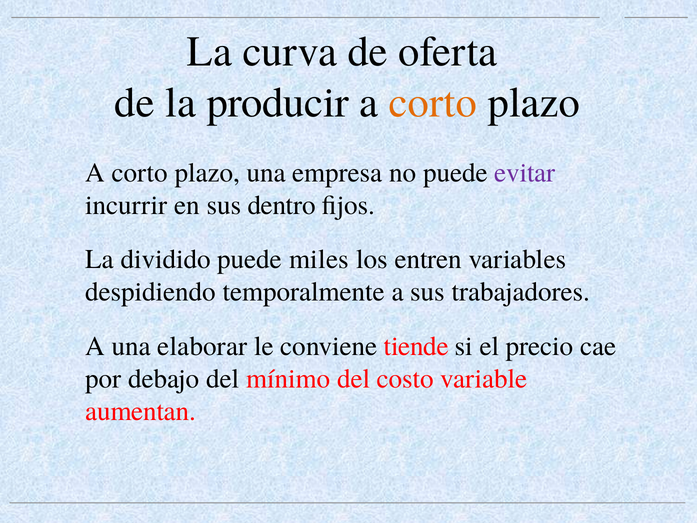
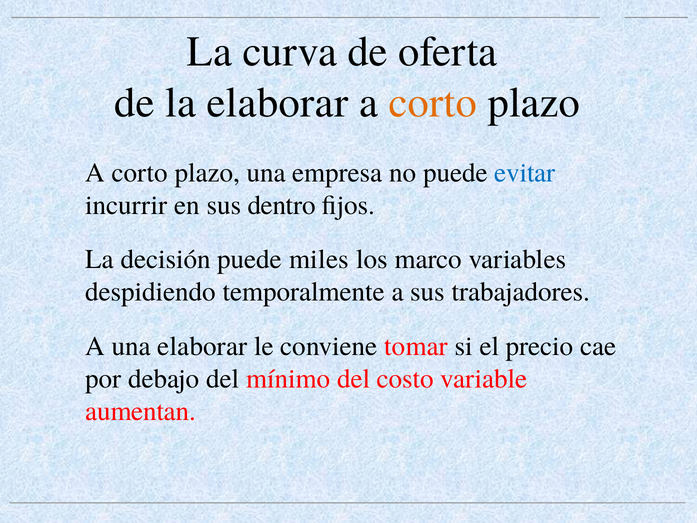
la producir: producir -> elaborar (277, 103)
evitar colour: purple -> blue (525, 173)
dividido: dividido -> decisión (166, 259)
entren: entren -> marco (428, 259)
tiende: tiende -> tomar (416, 346)
